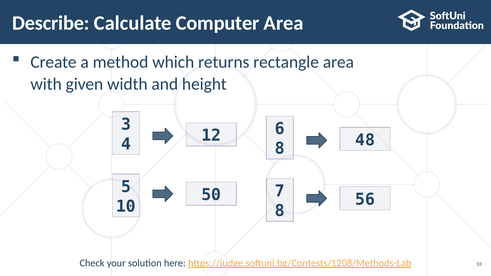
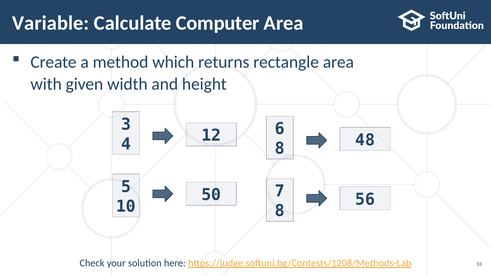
Describe: Describe -> Variable (51, 23)
